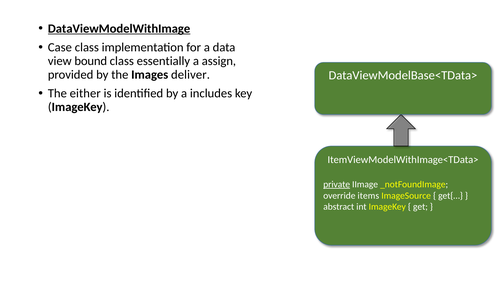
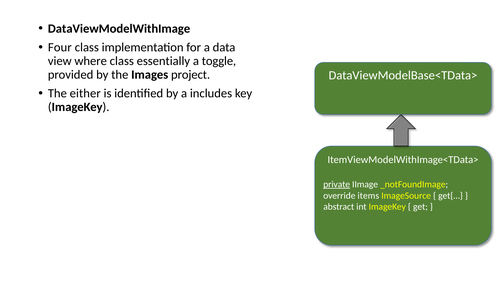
DataViewModelWithImage underline: present -> none (119, 29)
Case: Case -> Four (60, 48)
bound: bound -> where (91, 61)
assign: assign -> toggle (219, 61)
deliver: deliver -> project (191, 75)
